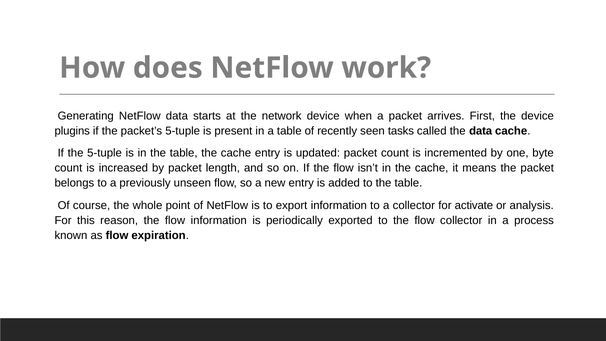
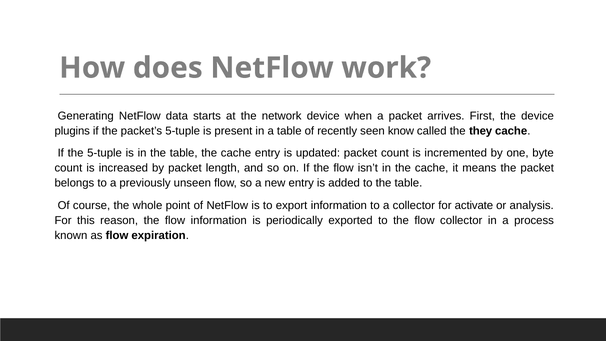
tasks: tasks -> know (401, 131)
the data: data -> they (481, 131)
